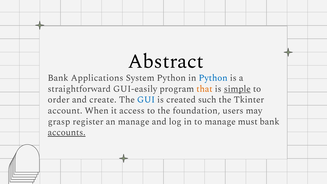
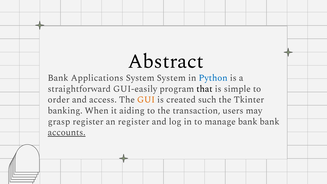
System Python: Python -> System (171, 78)
that colour: orange -> black (204, 89)
simple underline: present -> none (237, 89)
create: create -> access (103, 100)
GUI colour: blue -> orange (146, 100)
account: account -> banking (65, 111)
access: access -> aiding (132, 111)
foundation: foundation -> transaction (196, 111)
an manage: manage -> register (134, 122)
manage must: must -> bank (248, 122)
